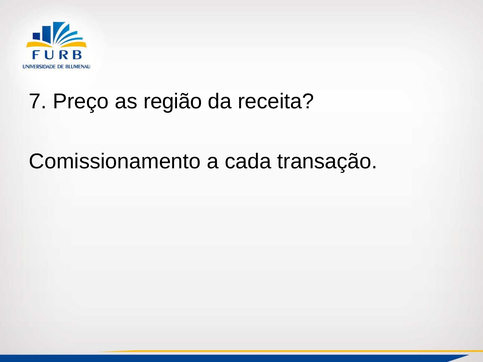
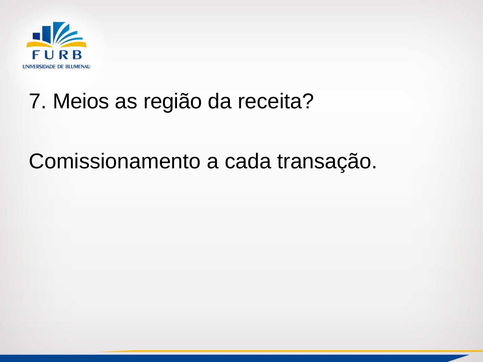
Preço: Preço -> Meios (81, 101)
